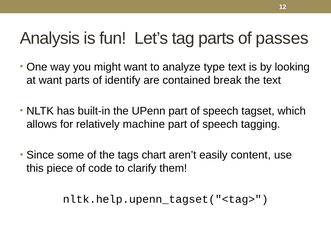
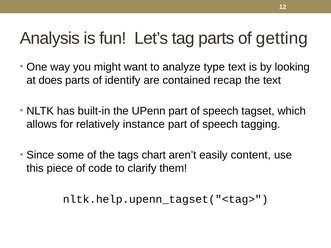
passes: passes -> getting (282, 38)
at want: want -> does (50, 80)
break: break -> recap (228, 80)
machine: machine -> instance (144, 124)
